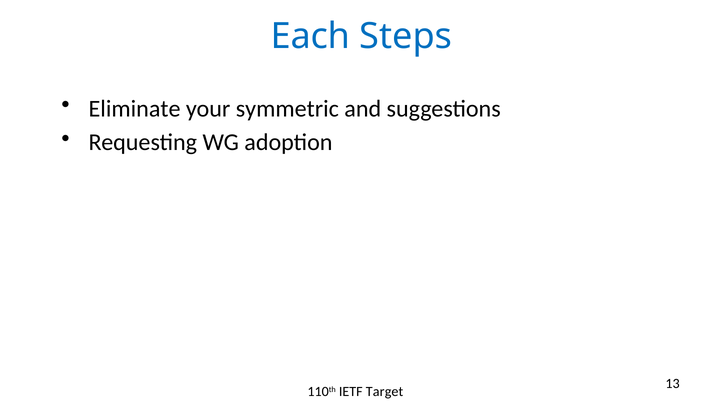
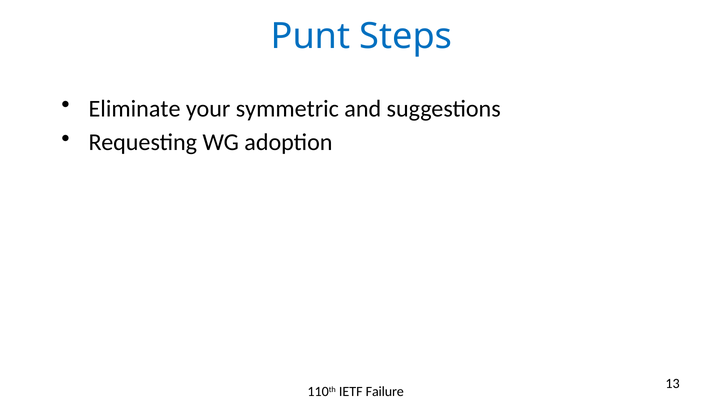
Each: Each -> Punt (310, 36)
Target: Target -> Failure (385, 391)
